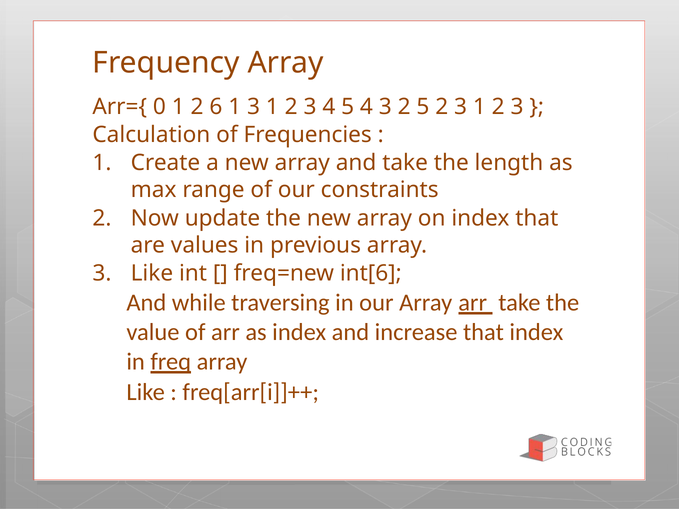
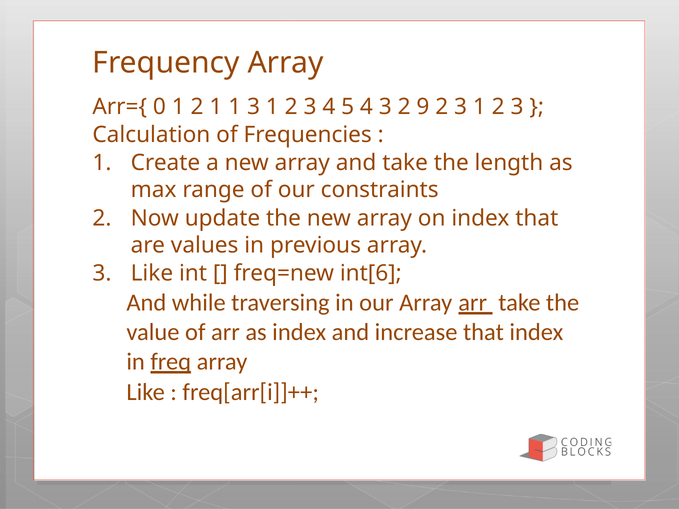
2 6: 6 -> 1 (216, 107)
2 5: 5 -> 9 (423, 107)
